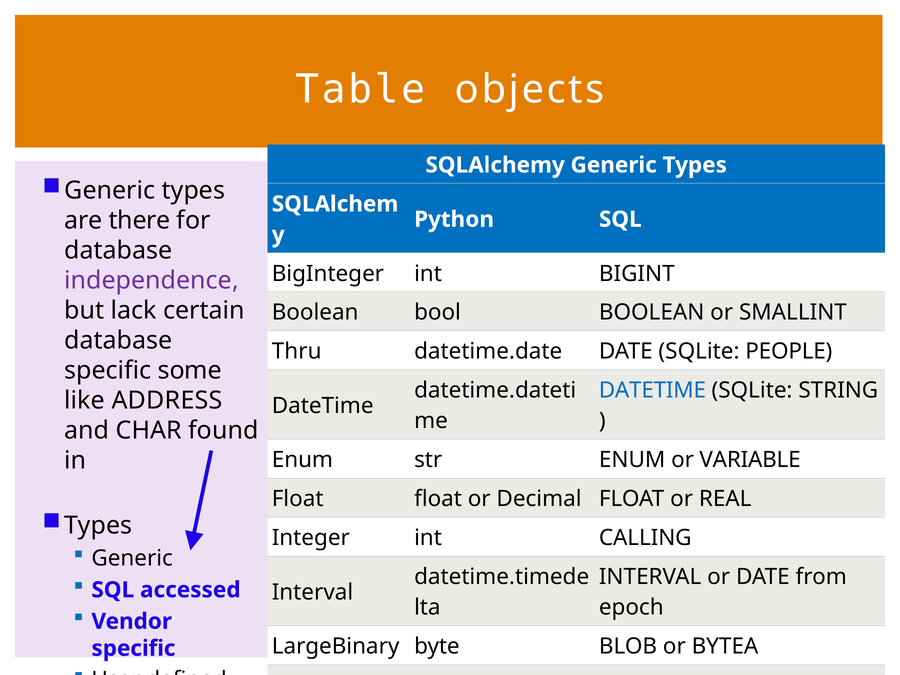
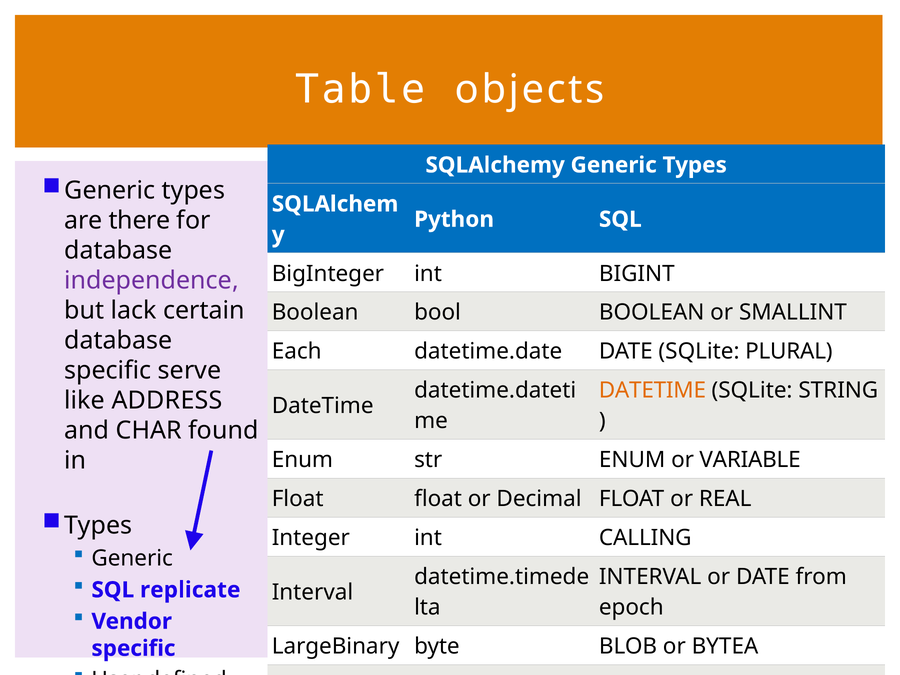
Thru: Thru -> Each (297, 351)
PEOPLE: PEOPLE -> PLURAL (789, 351)
some: some -> serve (190, 371)
DATETIME colour: blue -> orange (652, 390)
accessed: accessed -> replicate (190, 590)
